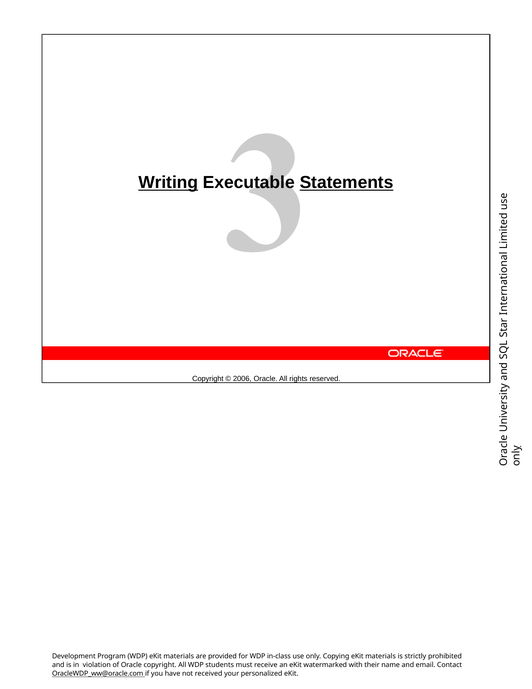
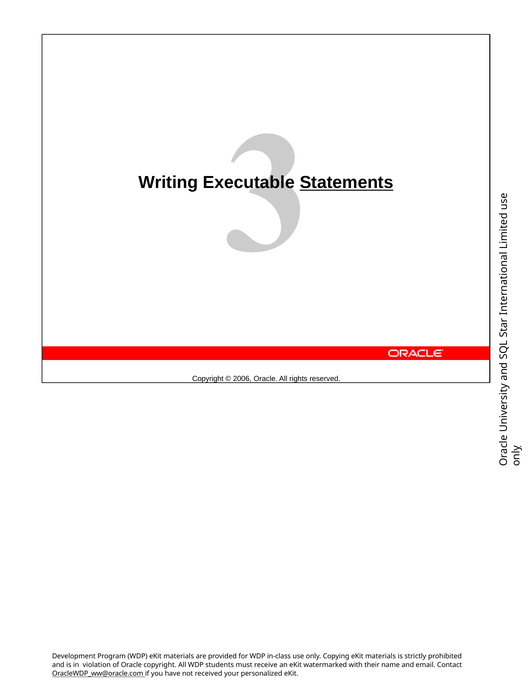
Writing underline: present -> none (168, 182)
